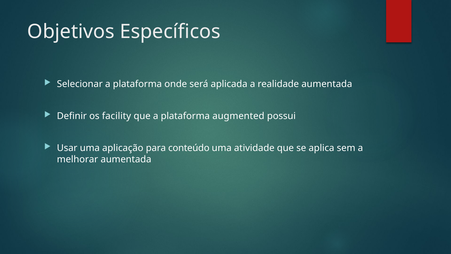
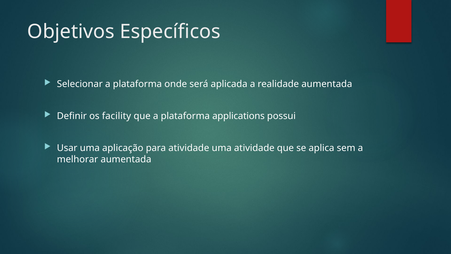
augmented: augmented -> applications (238, 116)
para conteúdo: conteúdo -> atividade (189, 148)
